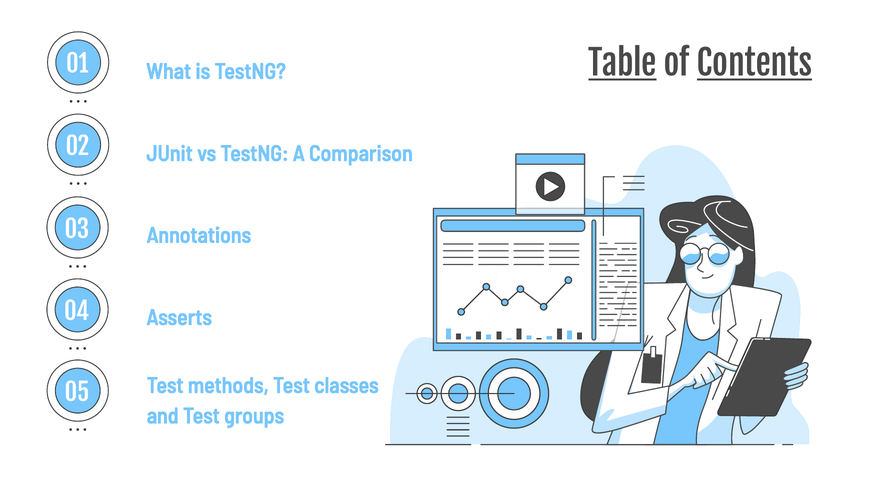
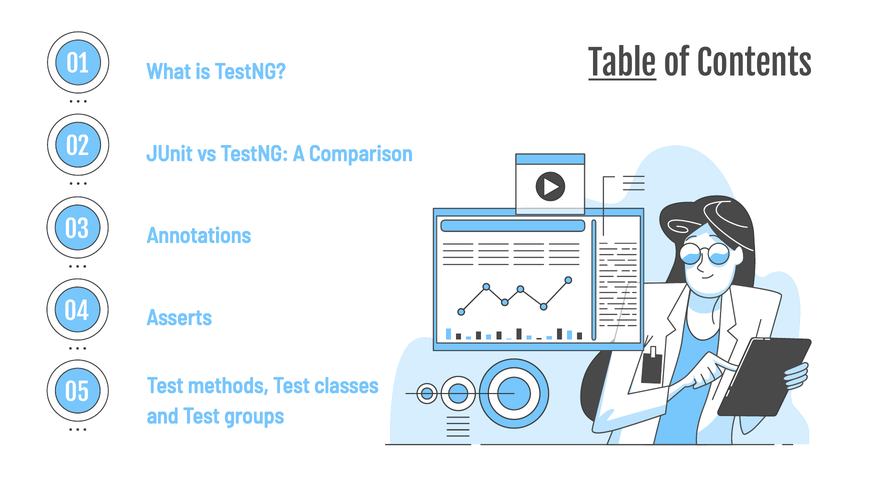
Contents underline: present -> none (755, 64)
